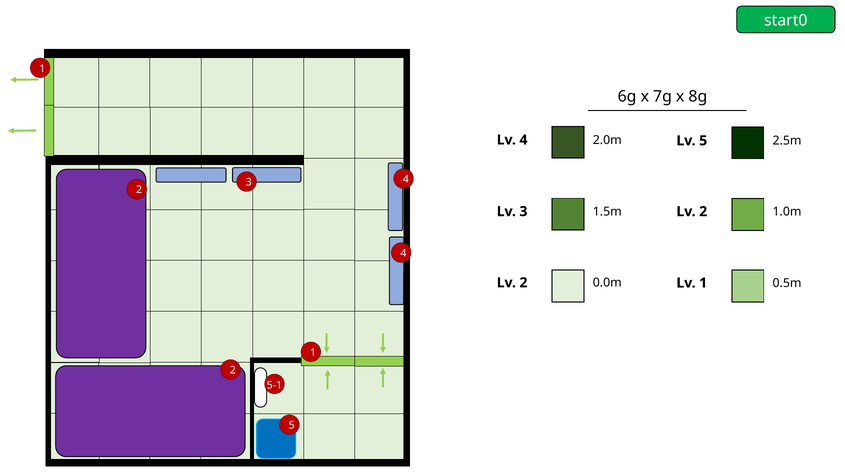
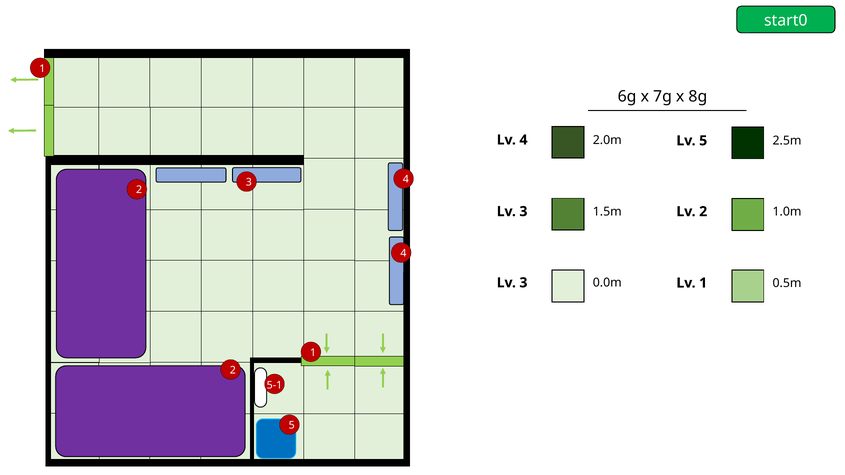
2: 2 -> 3 (523, 283)
